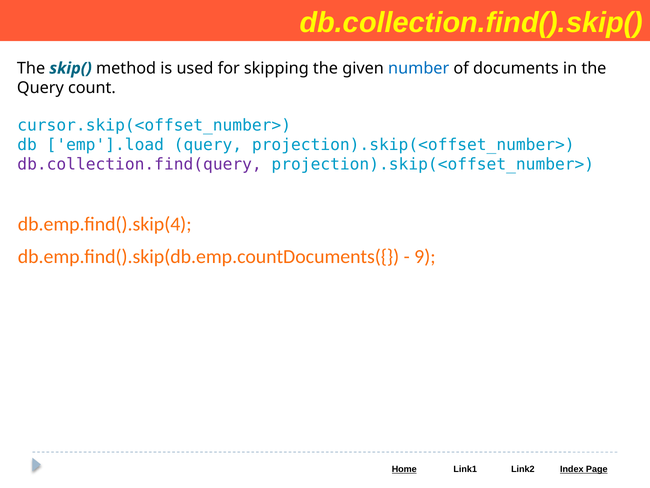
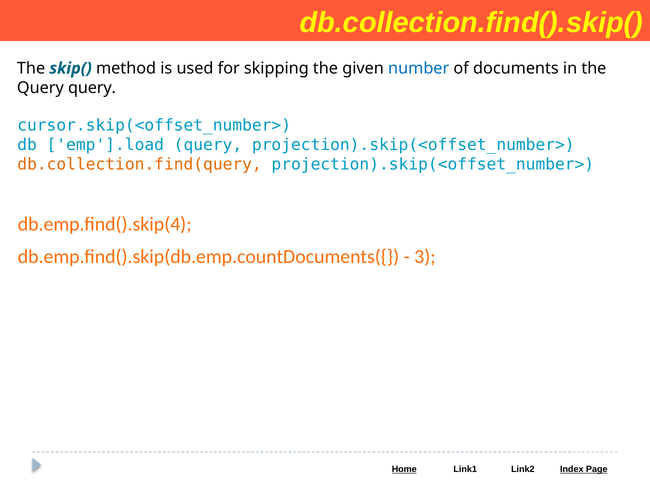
Query count: count -> query (92, 88)
db.collection.find(query colour: purple -> orange (140, 164)
9: 9 -> 3 (425, 256)
